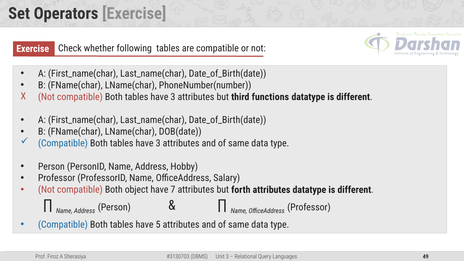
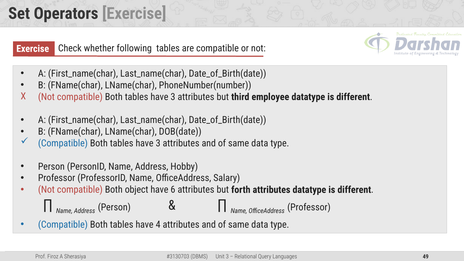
functions: functions -> employee (270, 97)
7: 7 -> 6 (173, 190)
5: 5 -> 4 (158, 225)
